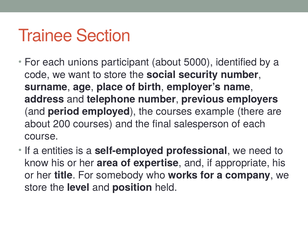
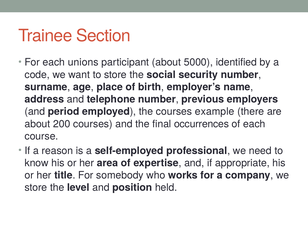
salesperson: salesperson -> occurrences (202, 124)
entities: entities -> reason (57, 151)
